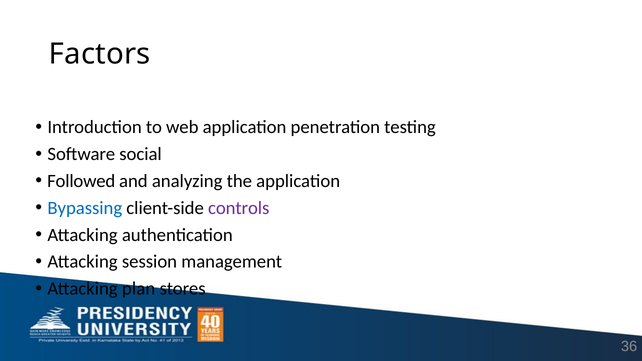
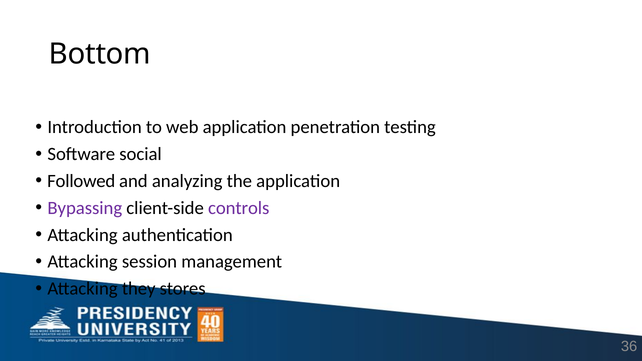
Factors: Factors -> Bottom (100, 54)
Bypassing colour: blue -> purple (85, 208)
plan: plan -> they (139, 289)
